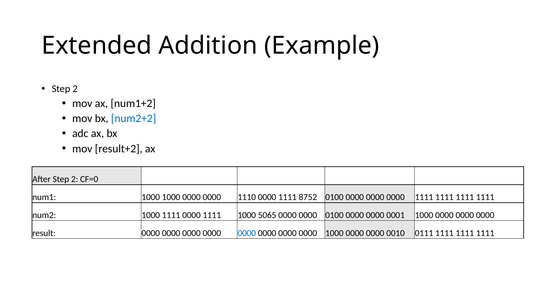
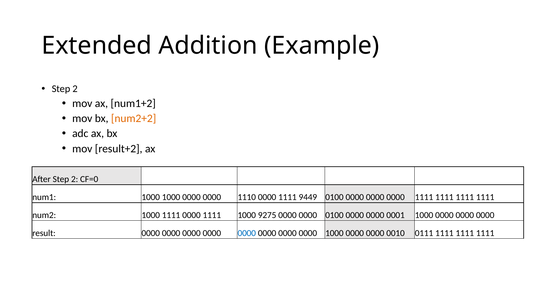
num2+2 colour: blue -> orange (134, 119)
8752: 8752 -> 9449 (308, 198)
5065: 5065 -> 9275 (267, 216)
